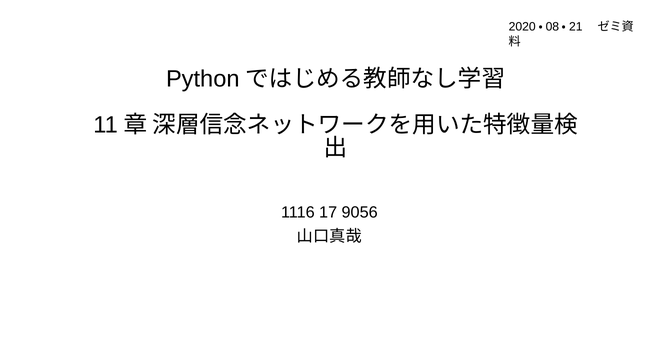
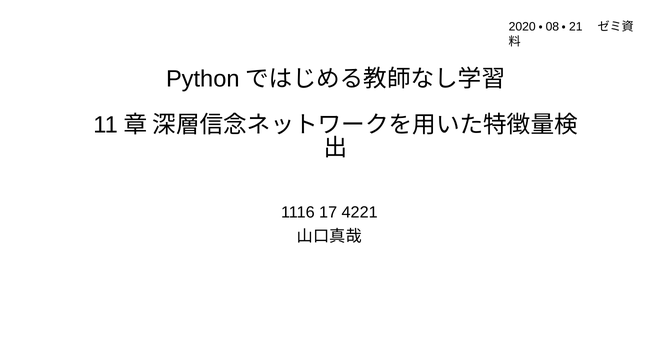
9056: 9056 -> 4221 (360, 213)
